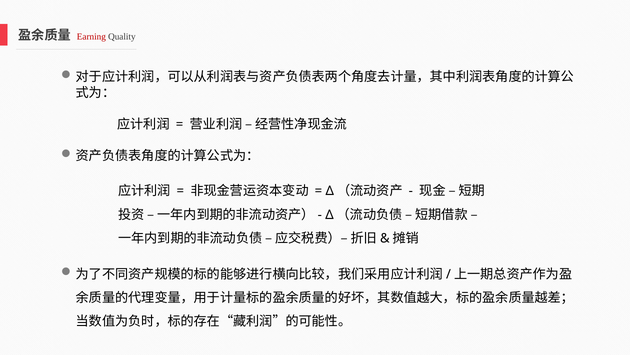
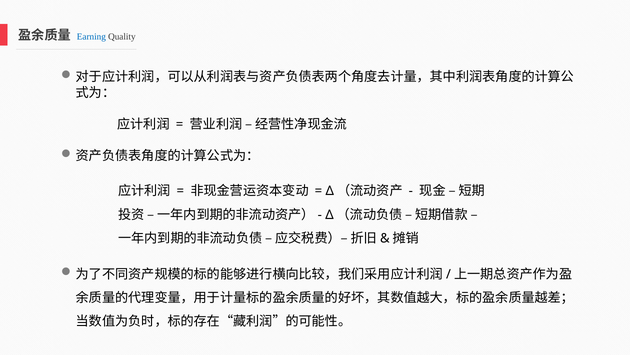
Earning colour: red -> blue (91, 37)
